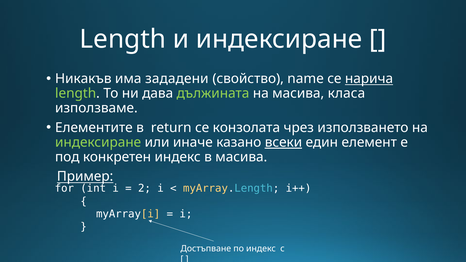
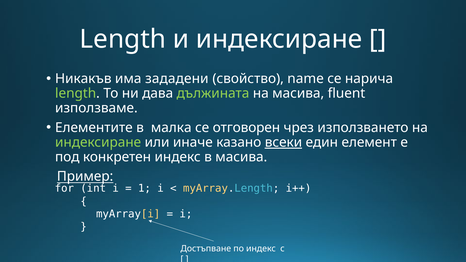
нарича underline: present -> none (369, 79)
класа: класа -> fluent (346, 93)
return: return -> малка (171, 128)
конзолата: конзолата -> отговорен (246, 128)
2: 2 -> 1 (144, 188)
